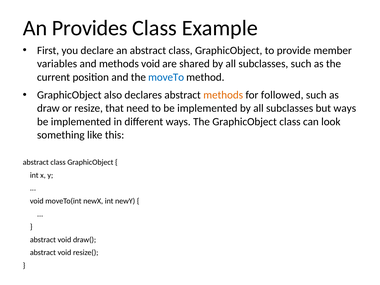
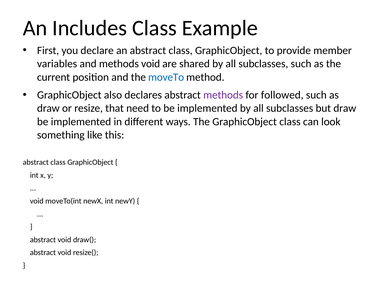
Provides: Provides -> Includes (90, 28)
methods colour: orange -> purple (223, 95)
but ways: ways -> draw (345, 108)
